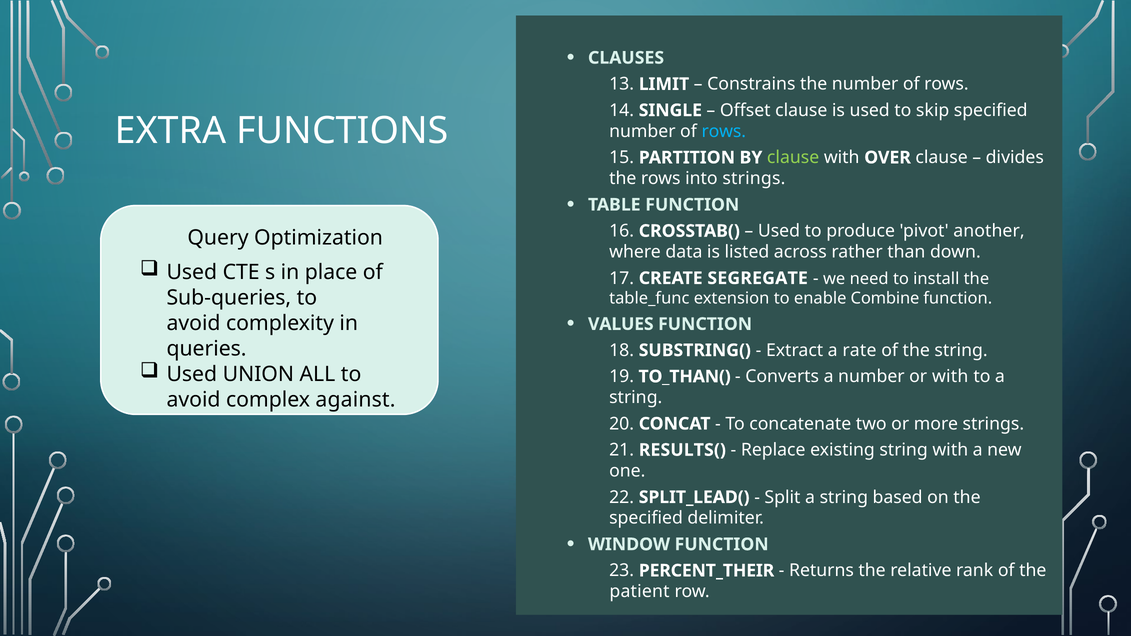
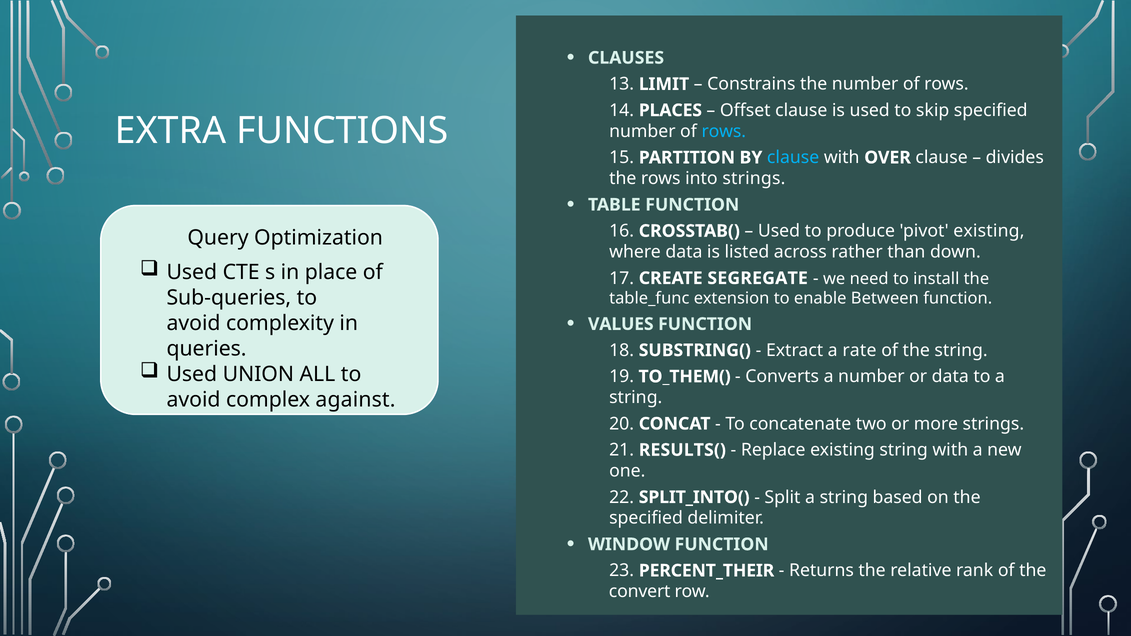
SINGLE: SINGLE -> PLACES (670, 110)
clause colour: light green -> light blue (793, 158)
pivot another: another -> existing (989, 231)
Combine: Combine -> Between (885, 299)
TO_THAN(: TO_THAN( -> TO_THEM( (685, 377)
or with: with -> data (950, 377)
SPLIT_LEAD(: SPLIT_LEAD( -> SPLIT_INTO( (694, 497)
patient: patient -> convert (640, 592)
